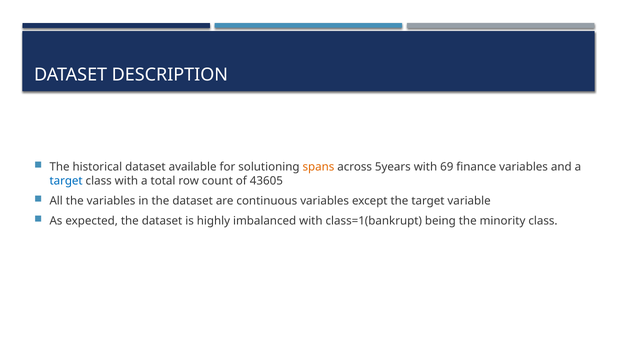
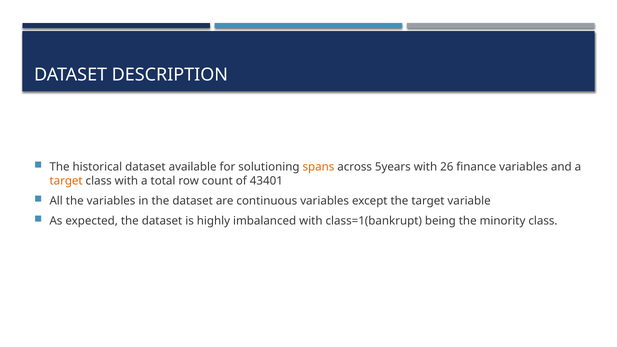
69: 69 -> 26 (447, 167)
target colour: blue -> orange (66, 181)
43605: 43605 -> 43401 (266, 181)
